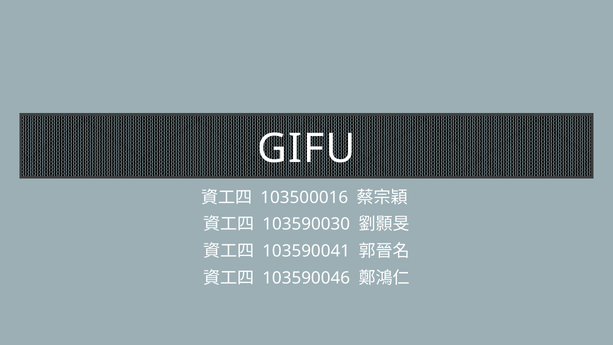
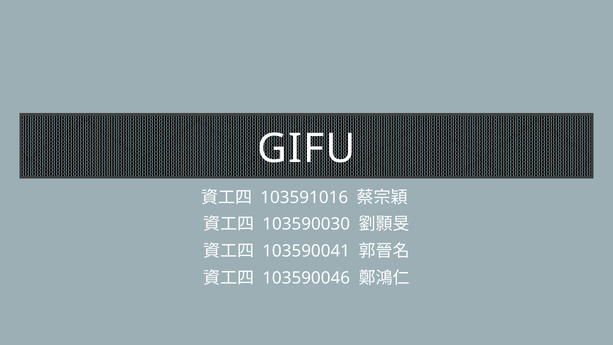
103500016: 103500016 -> 103591016 (304, 197)
